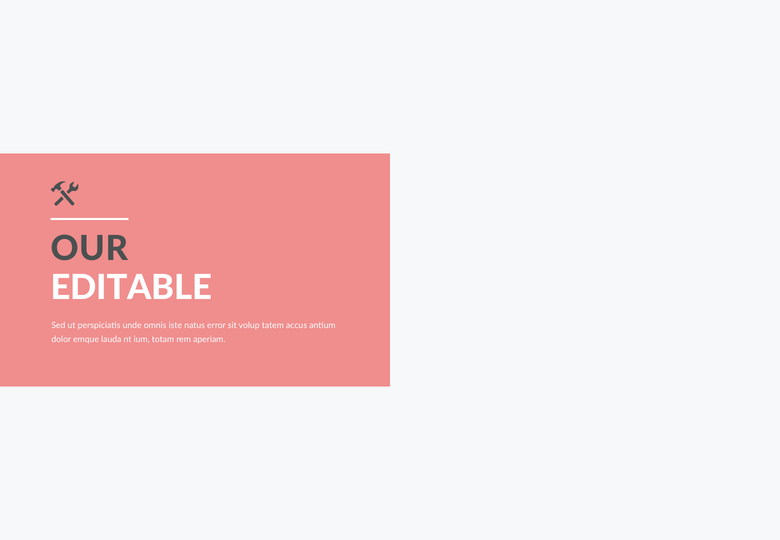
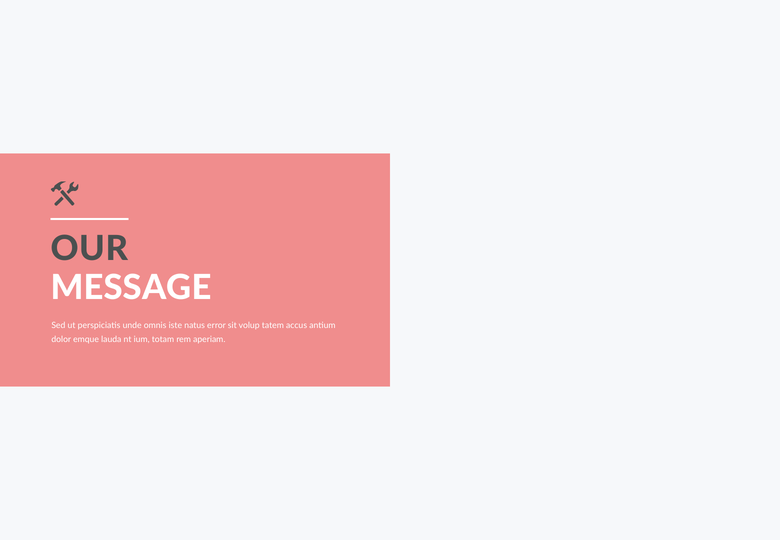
EDITABLE: EDITABLE -> MESSAGE (131, 288)
